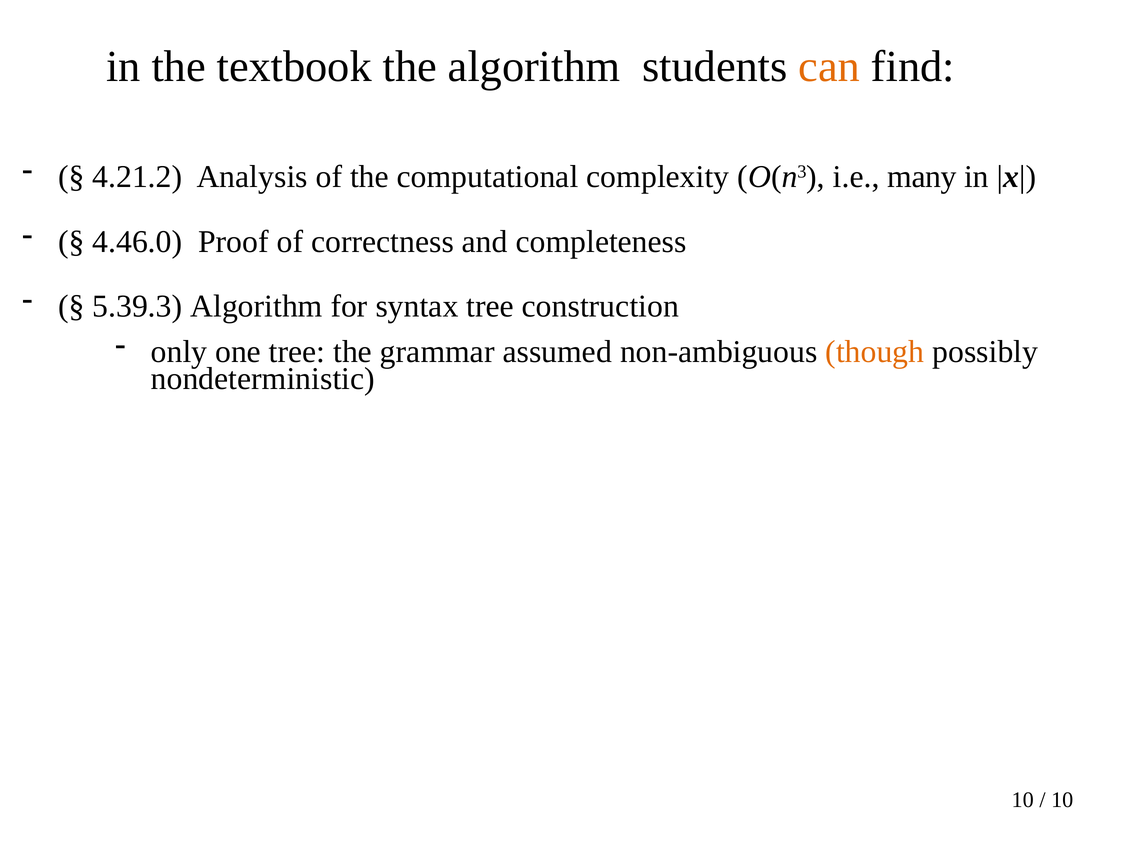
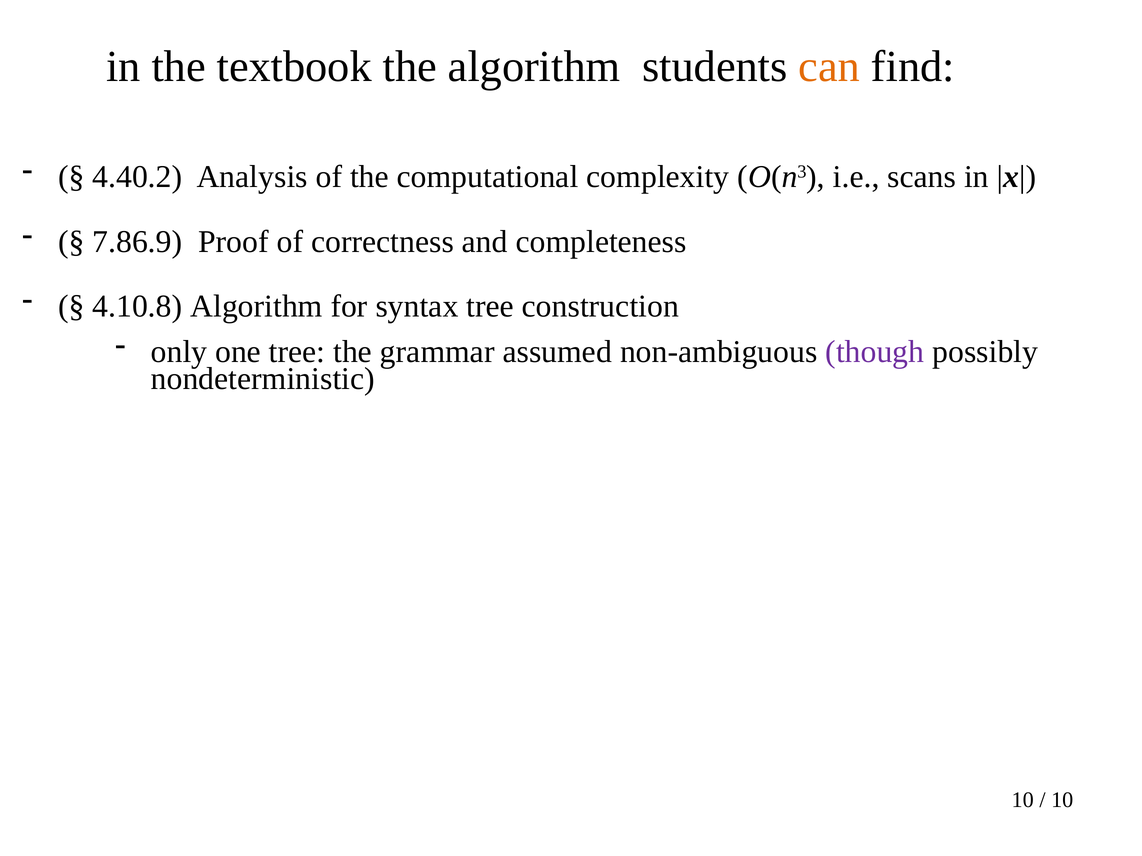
4.21.2: 4.21.2 -> 4.40.2 (137, 177)
many: many -> scans (922, 177)
4.46.0: 4.46.0 -> 7.86.9 (137, 242)
5.39.3: 5.39.3 -> 4.10.8 (137, 307)
though colour: orange -> purple (875, 352)
